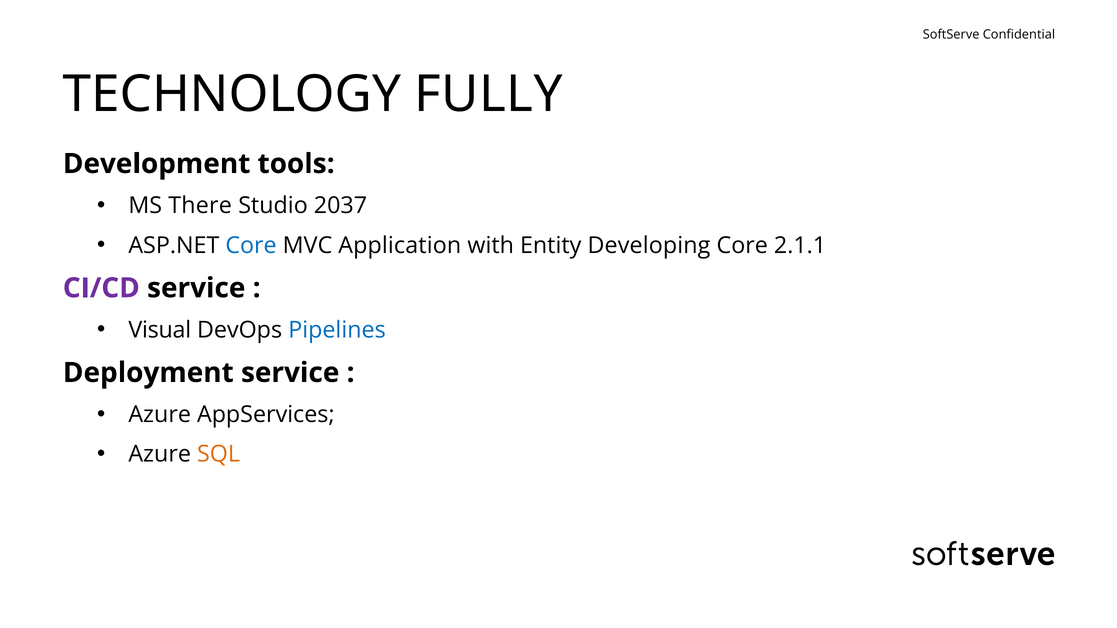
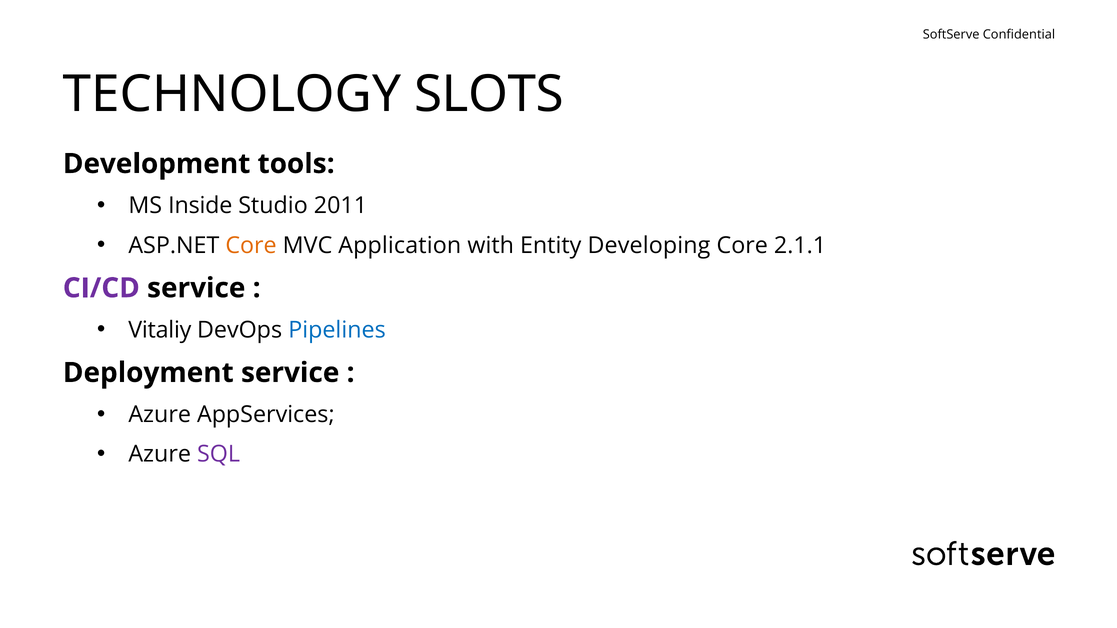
FULLY: FULLY -> SLOTS (489, 94)
There: There -> Inside (200, 206)
2037: 2037 -> 2011 (340, 206)
Core colour: blue -> orange (251, 245)
Visual: Visual -> Vitaliy (160, 330)
SQL colour: orange -> purple (219, 455)
